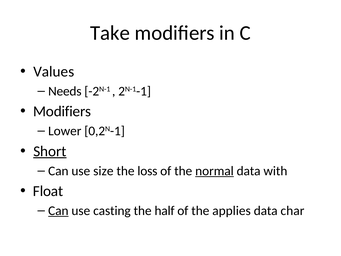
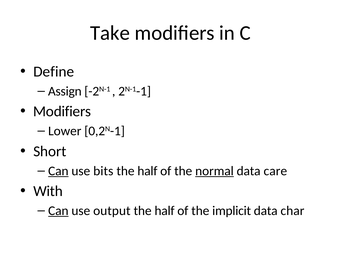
Values: Values -> Define (54, 72)
Needs: Needs -> Assign (65, 91)
Short underline: present -> none (50, 151)
Can underline: none -> present (58, 171)
size: size -> bits (103, 171)
loss: loss -> half (147, 171)
with: with -> care (275, 171)
Float: Float -> With (48, 191)
casting: casting -> output (112, 211)
applies: applies -> implicit (232, 211)
